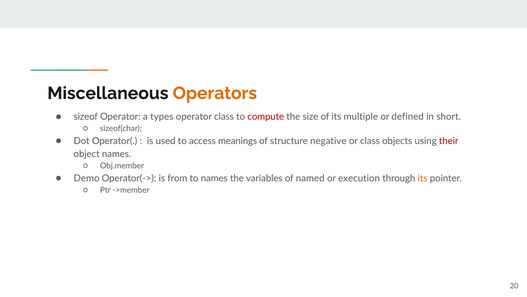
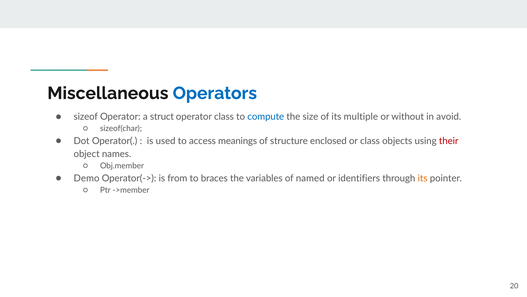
Operators colour: orange -> blue (215, 93)
types: types -> struct (162, 116)
compute colour: red -> blue (266, 116)
defined: defined -> without (408, 116)
short: short -> avoid (449, 116)
negative: negative -> enclosed (328, 141)
to names: names -> braces (214, 178)
execution: execution -> identifiers (359, 178)
